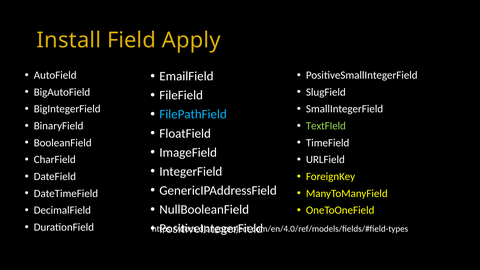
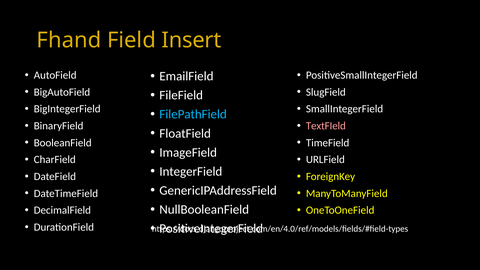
Install: Install -> Fhand (69, 40)
Apply: Apply -> Insert (191, 40)
TextFIeld colour: light green -> pink (326, 126)
